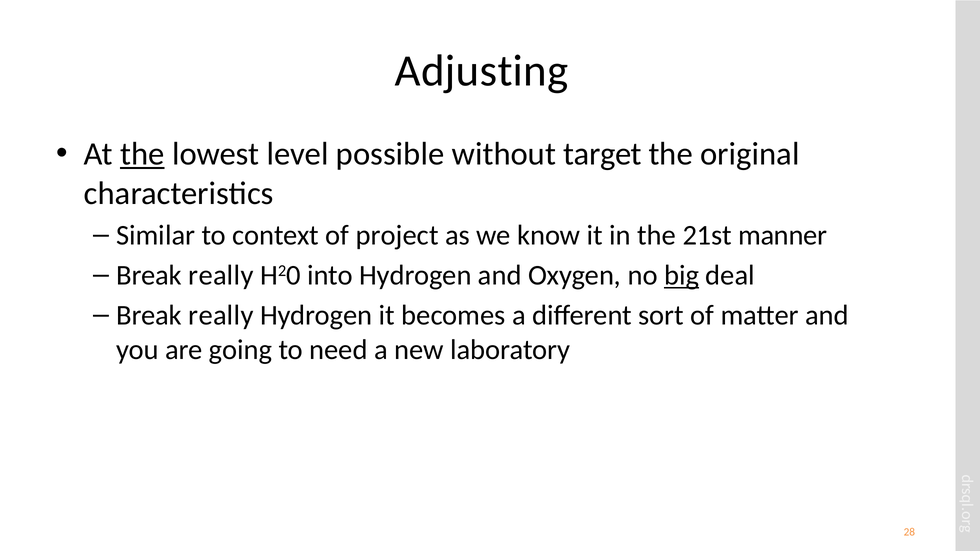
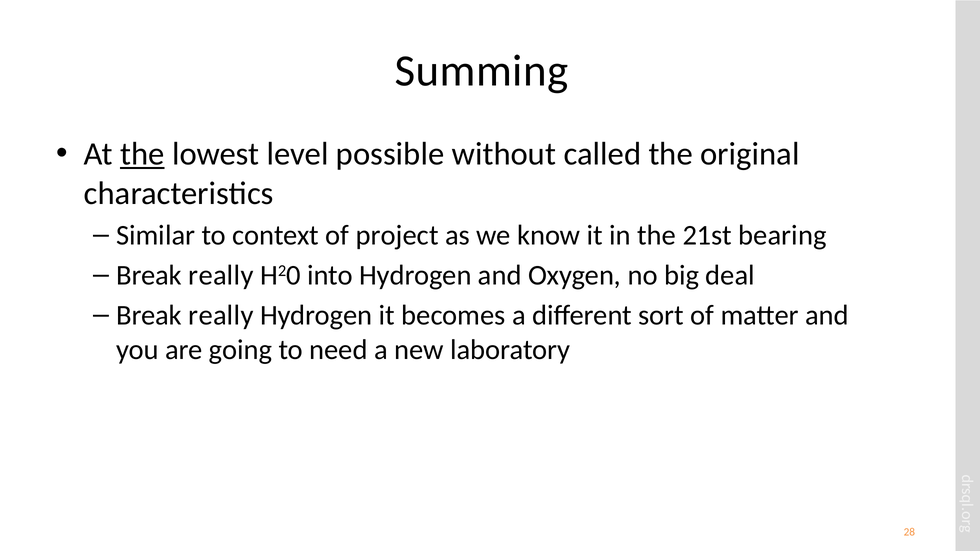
Adjusting: Adjusting -> Summing (482, 71)
target: target -> called (602, 154)
manner: manner -> bearing (782, 236)
big underline: present -> none (682, 276)
